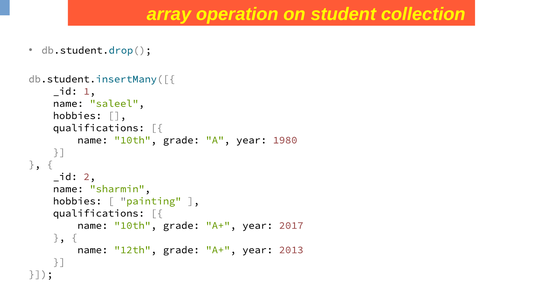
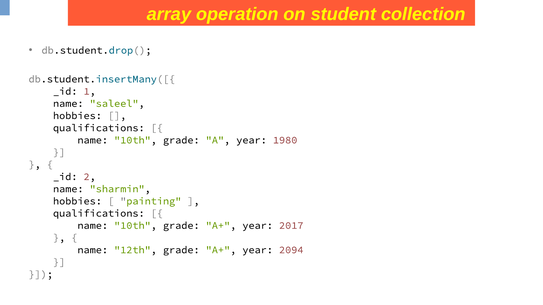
2013: 2013 -> 2094 (291, 250)
